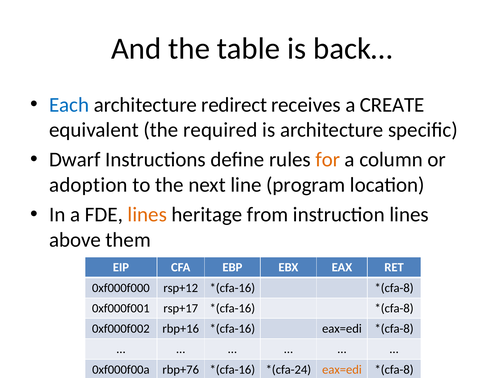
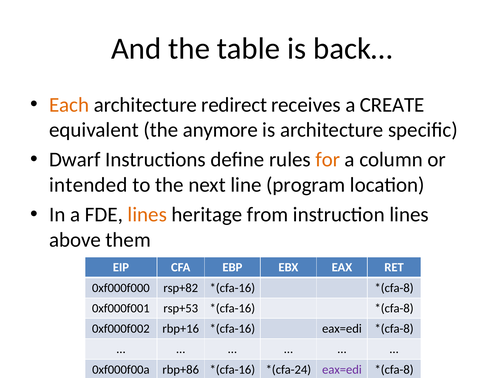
Each colour: blue -> orange (69, 105)
required: required -> anymore (220, 130)
adoption: adoption -> intended (88, 185)
rsp+12: rsp+12 -> rsp+82 (181, 288)
rsp+17: rsp+17 -> rsp+53 (181, 308)
rbp+76: rbp+76 -> rbp+86 (181, 370)
eax=edi colour: orange -> purple (342, 370)
